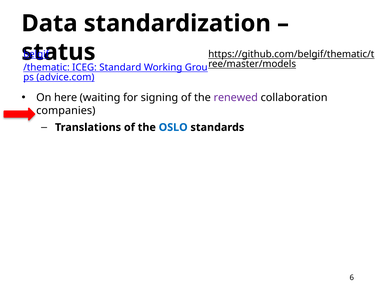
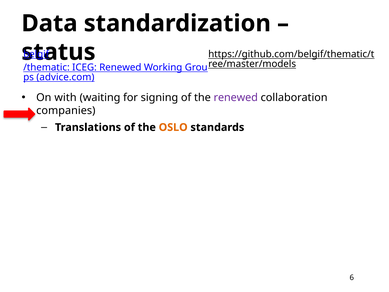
Standard: Standard -> Renewed (120, 67)
here: here -> with (65, 97)
OSLO colour: blue -> orange (173, 127)
